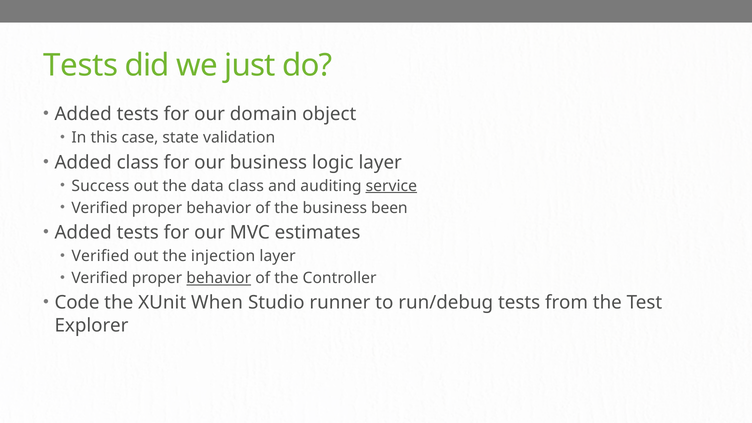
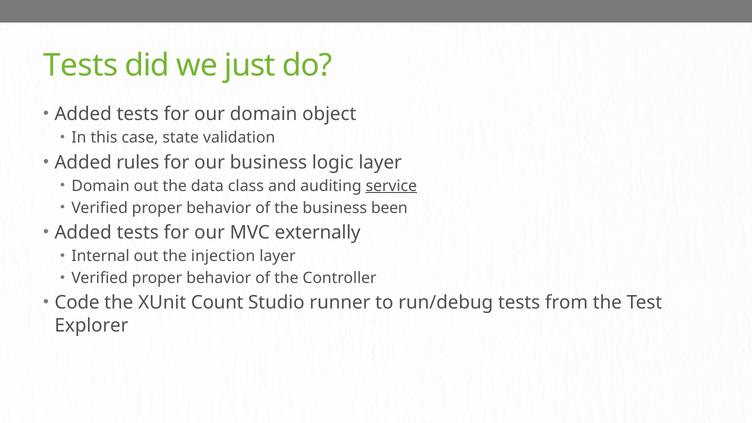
Added class: class -> rules (138, 162)
Success: Success -> Domain (101, 186)
estimates: estimates -> externally (318, 233)
Verified: Verified -> Internal (101, 256)
behavior underline: present -> none (219, 278)
When: When -> Count (217, 303)
